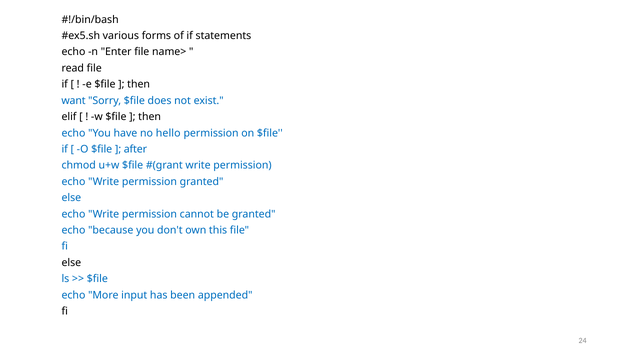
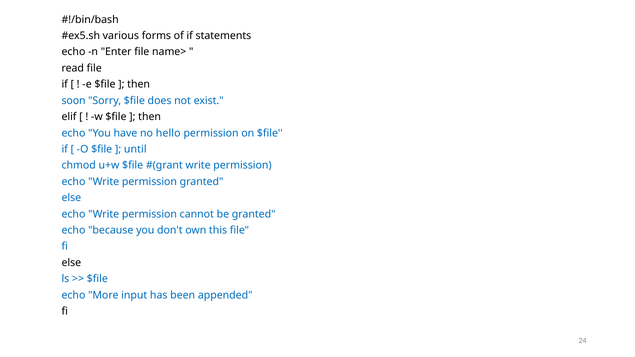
want: want -> soon (74, 101)
after: after -> until (135, 149)
